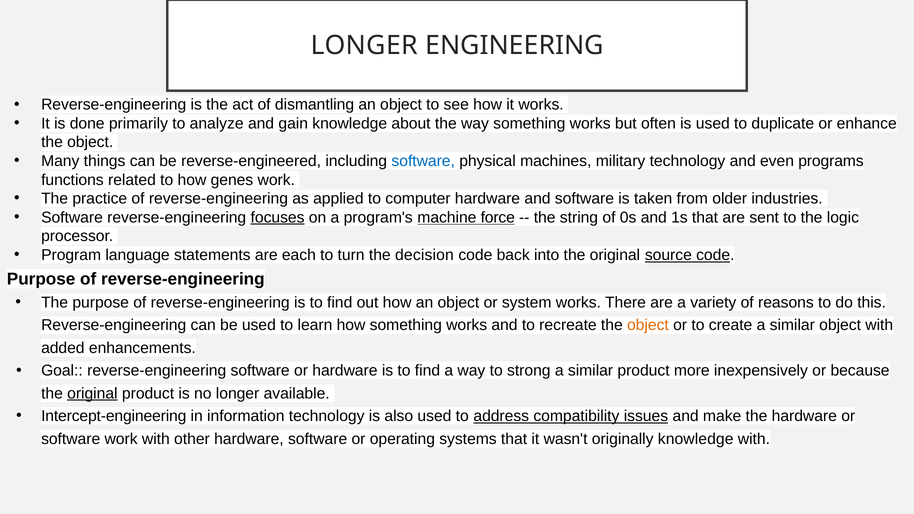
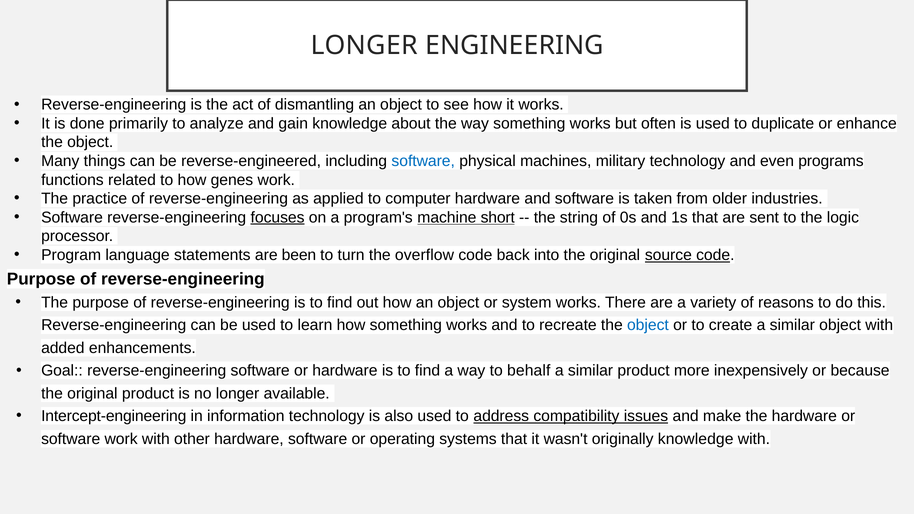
force: force -> short (498, 217)
each: each -> been (299, 255)
decision: decision -> overflow (424, 255)
object colour: orange -> blue (648, 325)
strong: strong -> behalf (529, 371)
original underline: present -> none (92, 394)
